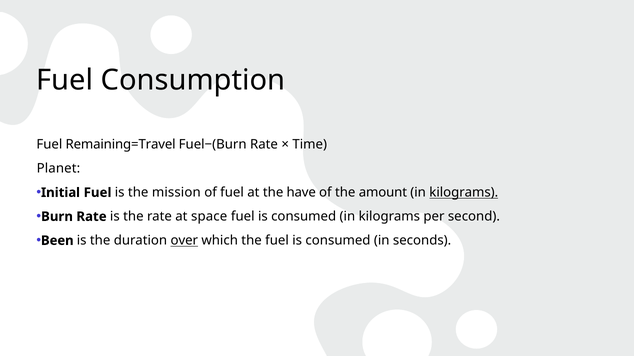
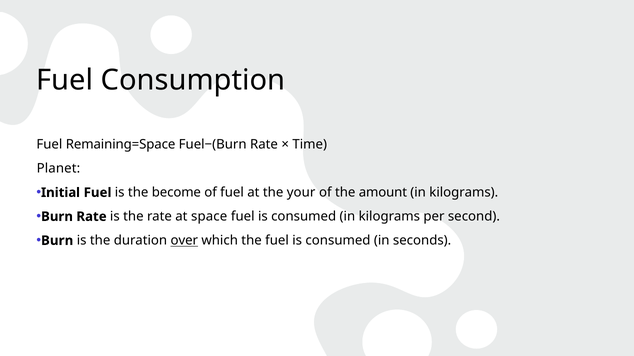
Remaining=Travel: Remaining=Travel -> Remaining=Space (121, 145)
mission: mission -> become (176, 193)
have: have -> your (301, 193)
kilograms underline: present -> none (464, 193)
Been: Been -> Burn (57, 241)
